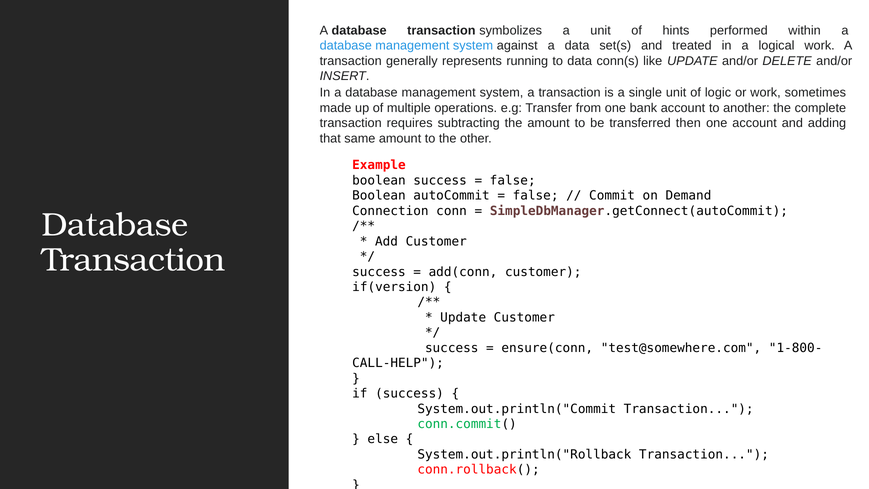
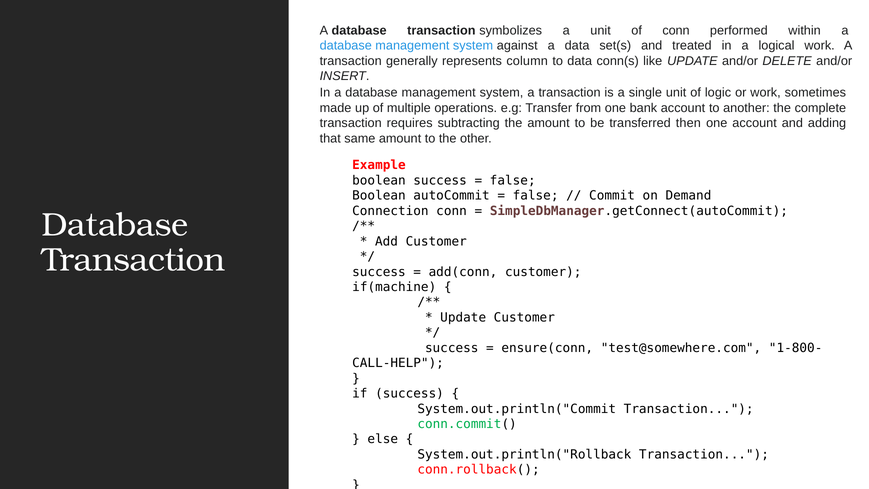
of hints: hints -> conn (676, 30)
running: running -> column (527, 61)
if(version: if(version -> if(machine (394, 287)
